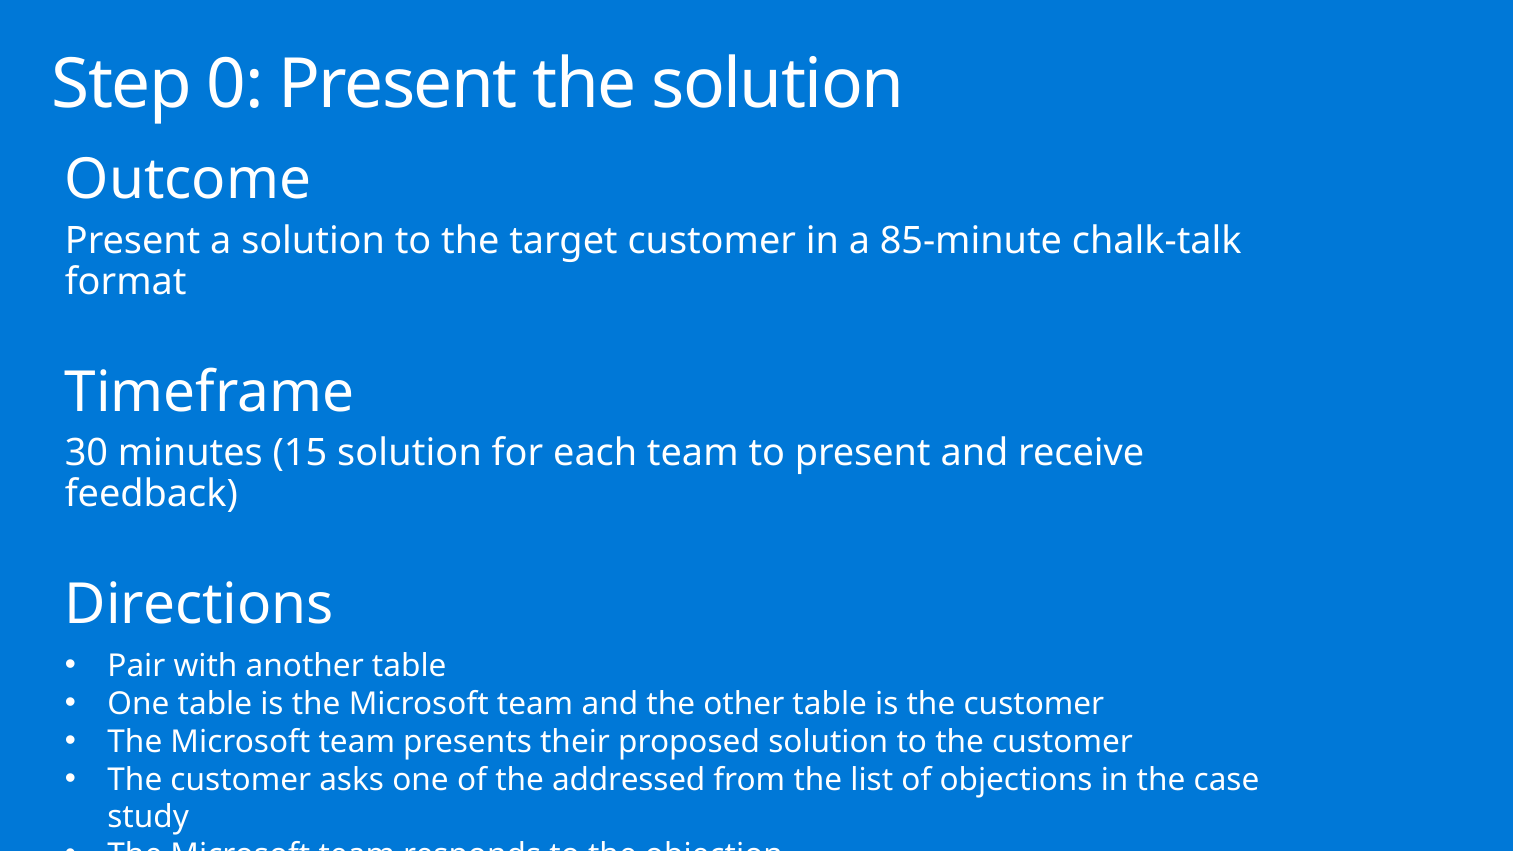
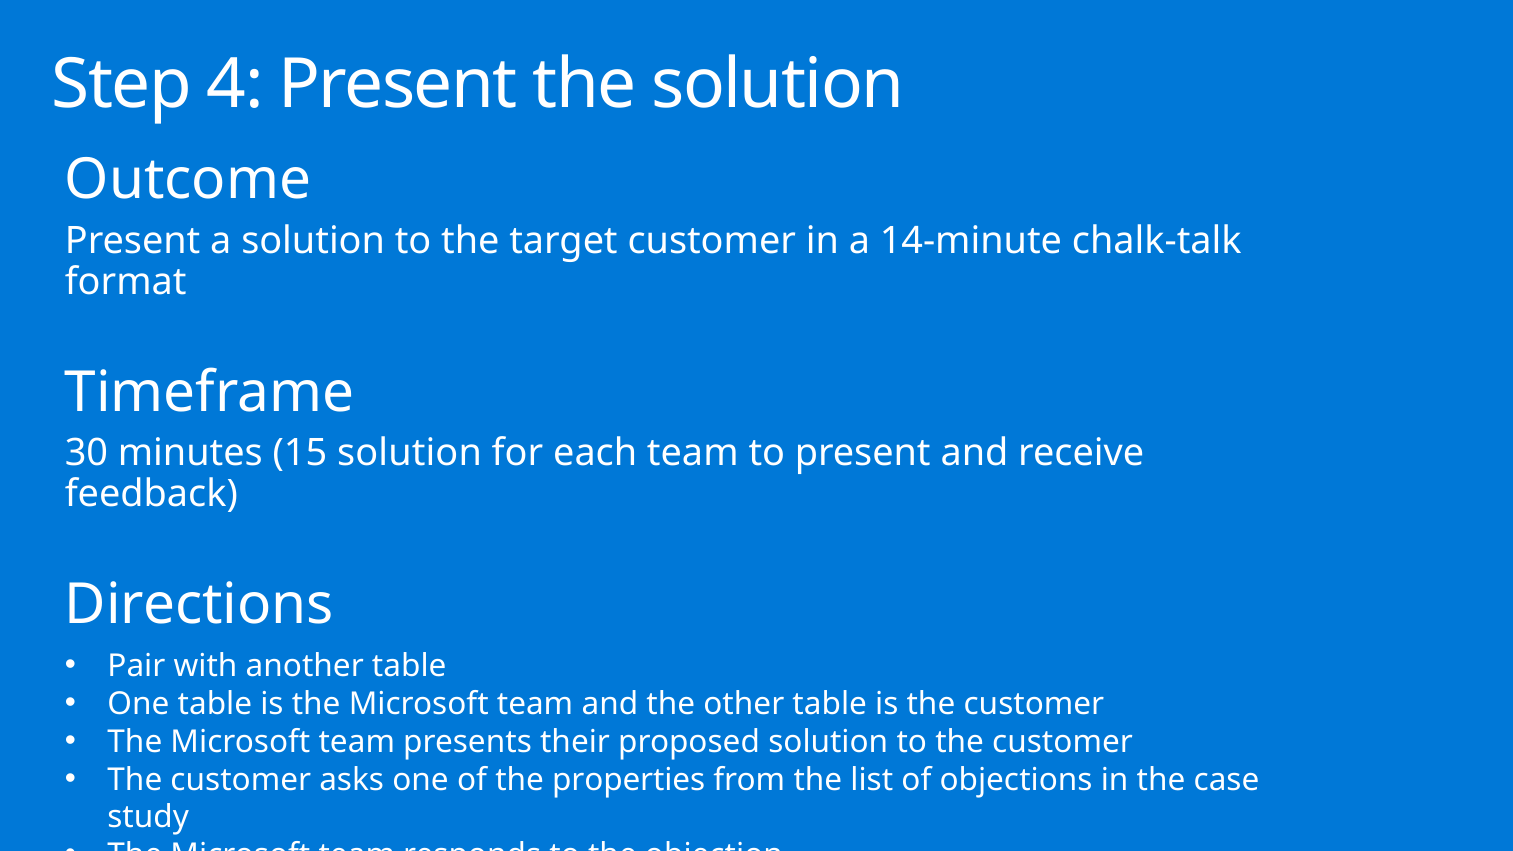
0: 0 -> 4 (236, 84)
85-minute: 85-minute -> 14-minute (971, 241)
addressed: addressed -> properties (629, 780)
